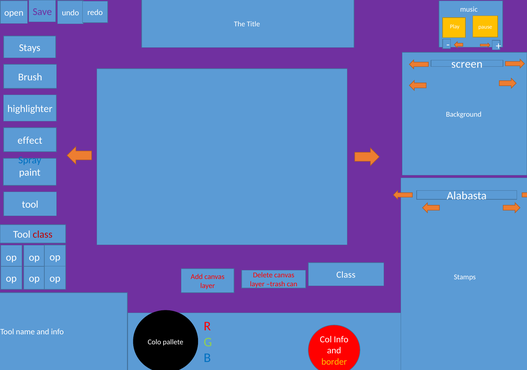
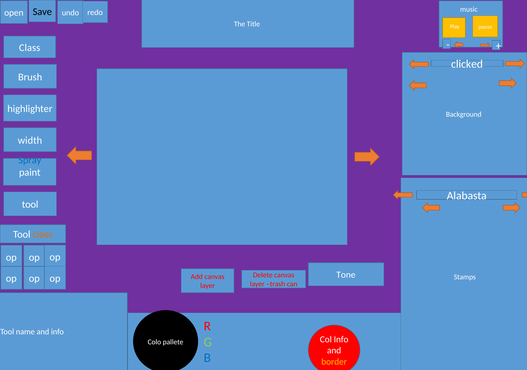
Save colour: purple -> black (42, 12)
Stays: Stays -> Class (30, 48)
screen: screen -> clicked (467, 64)
effect: effect -> width (30, 141)
class colour: red -> orange (43, 235)
Class: Class -> Tone (346, 275)
